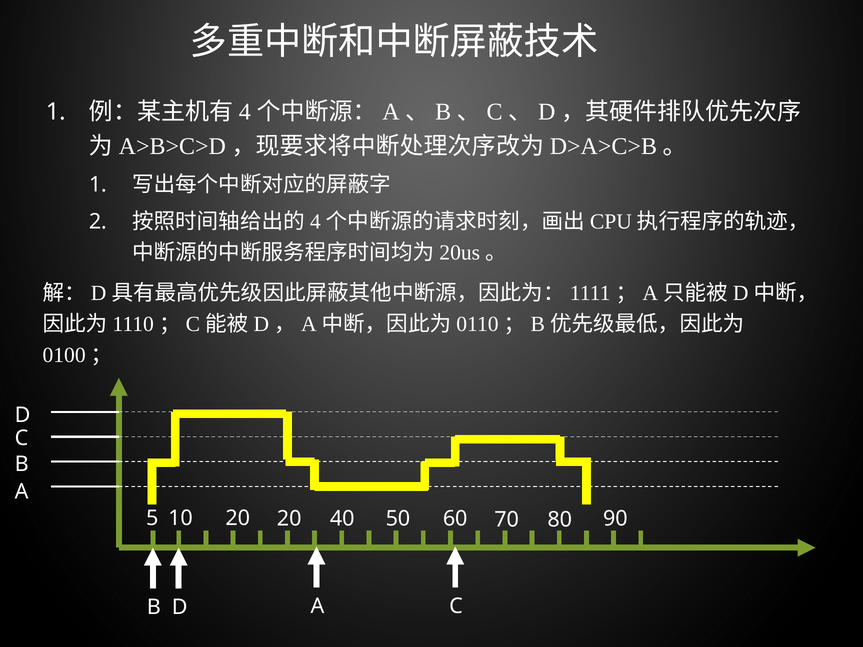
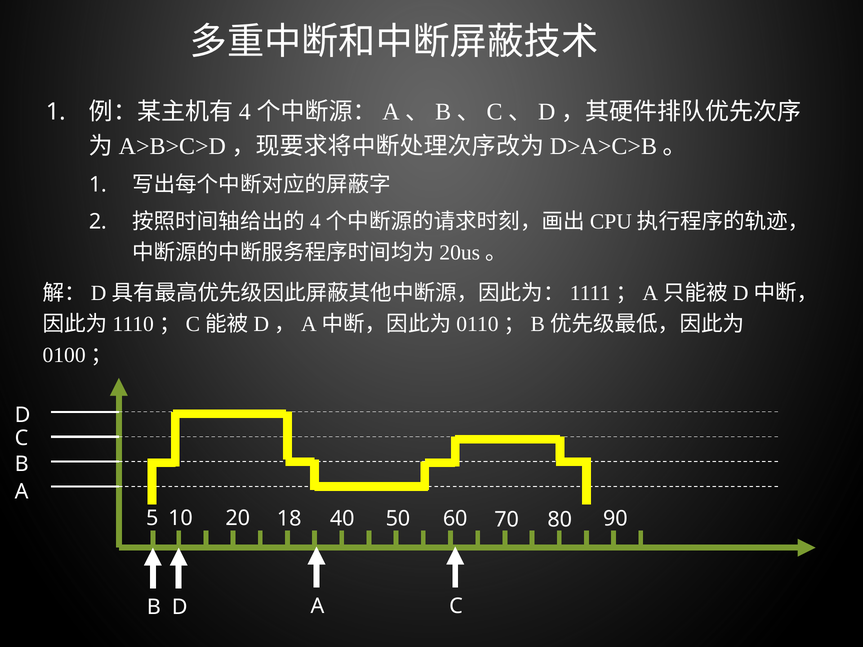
20 20: 20 -> 18 (289, 519)
